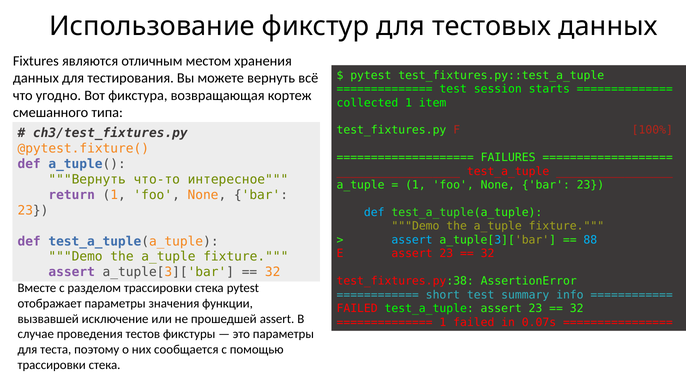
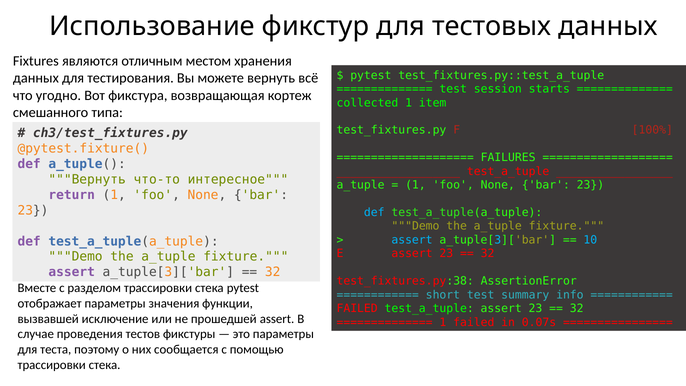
88: 88 -> 10 (590, 240)
